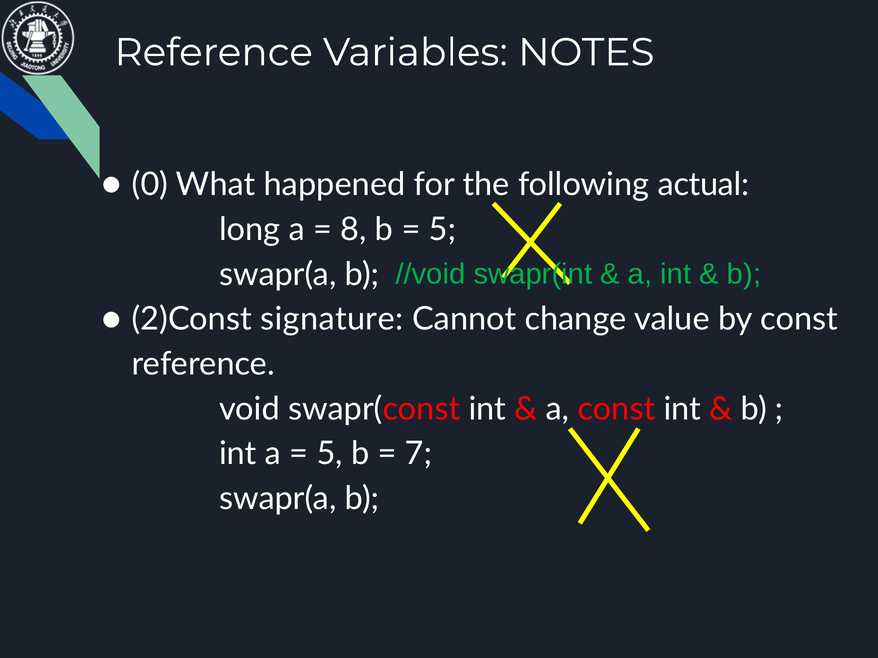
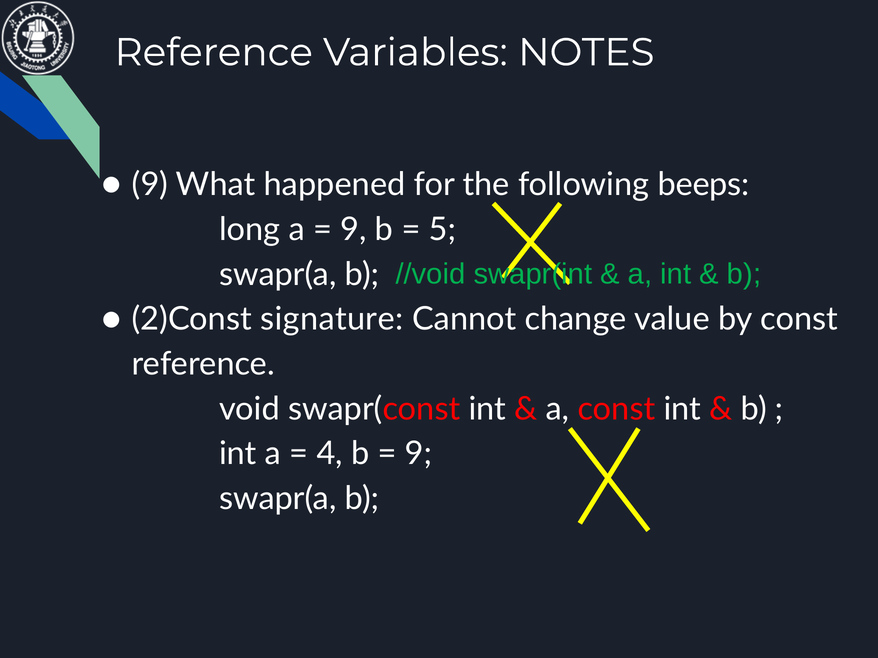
0: 0 -> 9 (150, 185)
actual: actual -> beeps (704, 185)
8: 8 -> 9 (353, 230)
5: 5 -> 4 (330, 454)
7: 7 -> 9 (418, 454)
